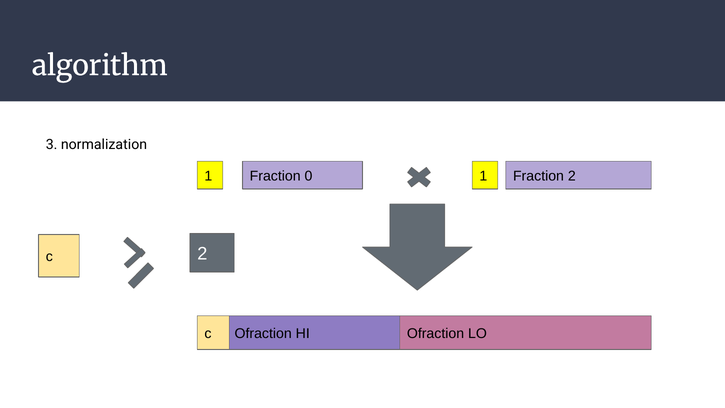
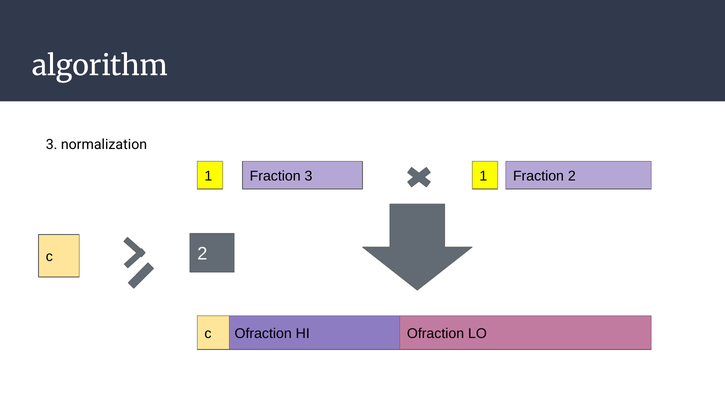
Fraction 0: 0 -> 3 (309, 176)
